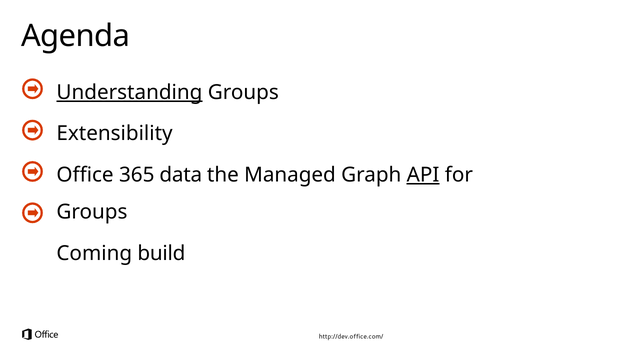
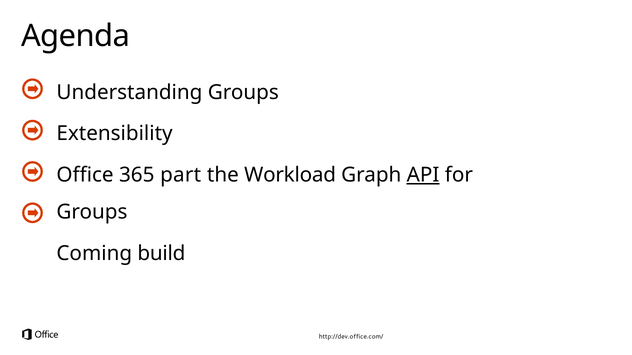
Understanding underline: present -> none (129, 92)
data: data -> part (181, 175)
Managed: Managed -> Workload (290, 175)
